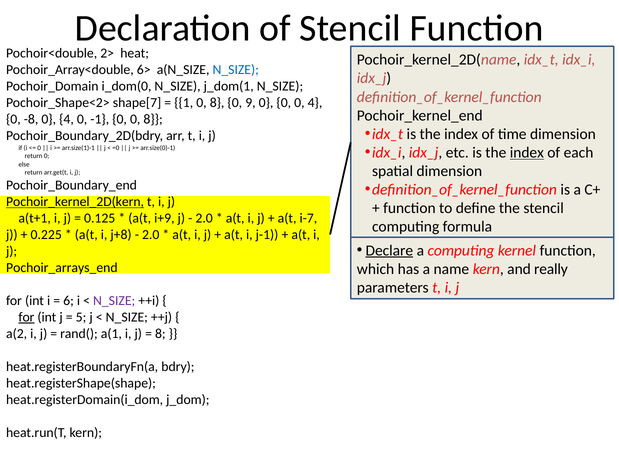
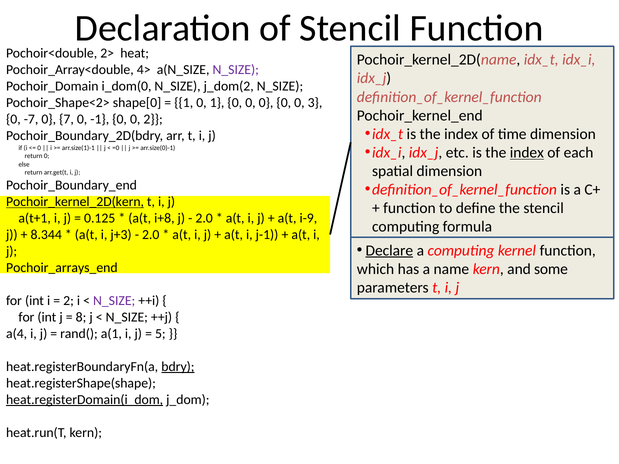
6>: 6> -> 4> (144, 70)
N_SIZE colour: blue -> purple (236, 70)
j_dom(1: j_dom(1 -> j_dom(2 (229, 86)
shape[7: shape[7 -> shape[0 (137, 103)
1 0 8: 8 -> 1 (217, 103)
9: 9 -> 0 (250, 103)
0 0 4: 4 -> 3 (315, 103)
-8: -8 -> -7 (31, 119)
4: 4 -> 7 (66, 119)
0 0 8: 8 -> 2 (153, 119)
i+9: i+9 -> i+8 (164, 218)
i-7: i-7 -> i-9 (308, 218)
0.225: 0.225 -> 8.344 (46, 235)
j+8: j+8 -> j+3 (121, 235)
really: really -> some (551, 269)
6: 6 -> 2 (69, 301)
for underline: present -> none (26, 317)
5: 5 -> 8 (81, 317)
a(2: a(2 -> a(4 (17, 334)
8: 8 -> 5 (160, 334)
bdry underline: none -> present (178, 367)
heat.registerDomain(i_dom underline: none -> present (85, 400)
